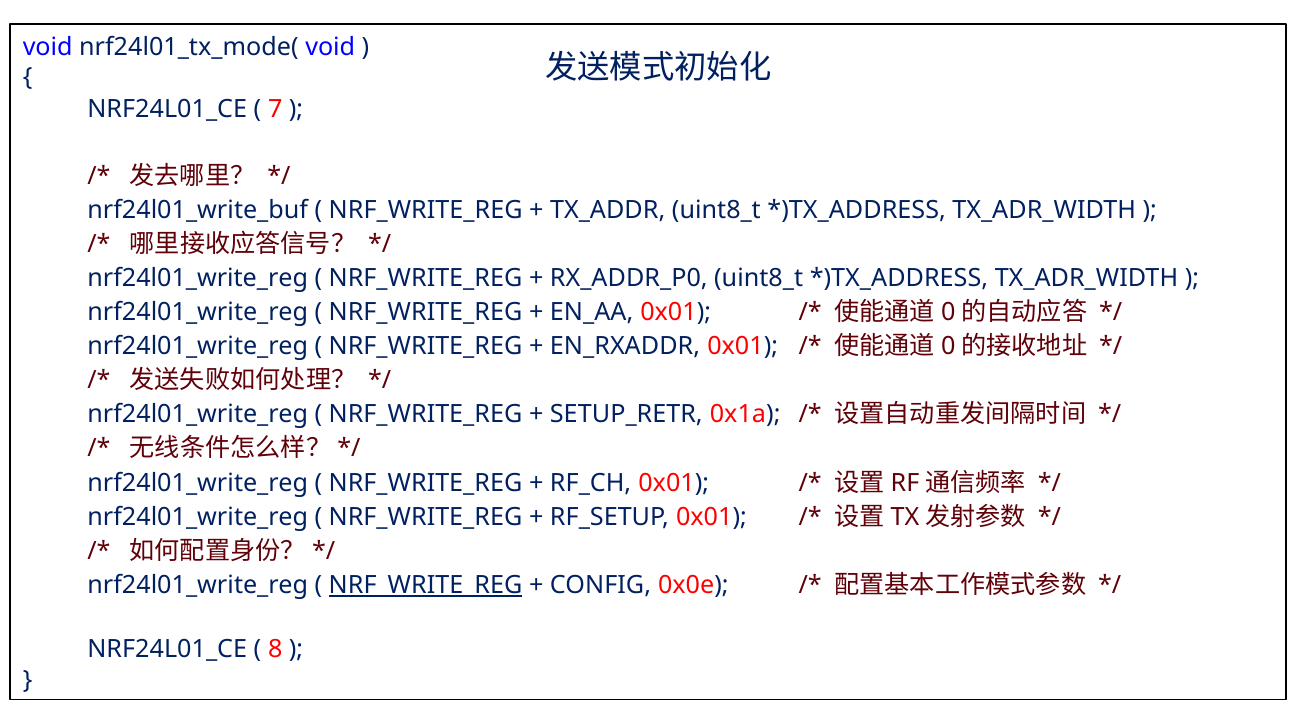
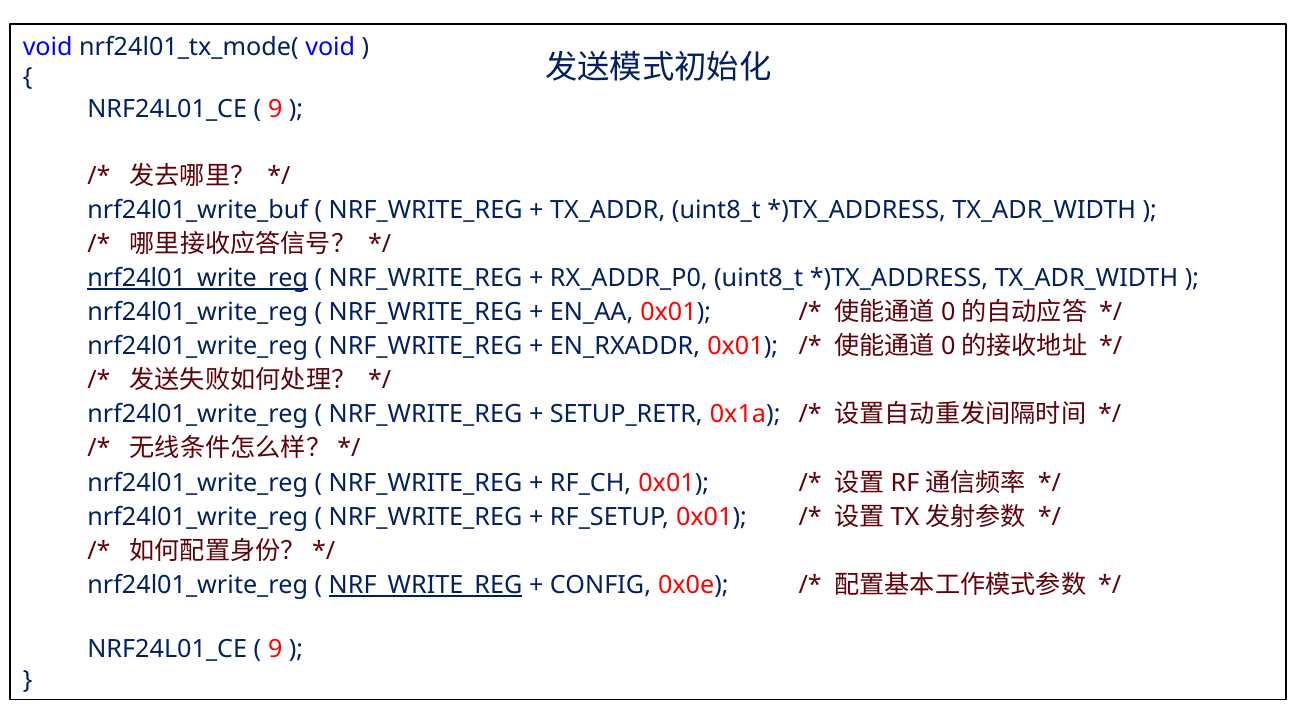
7: 7 -> 9 (275, 110)
nrf24l01_write_reg underline: none -> present (198, 278)
8: 8 -> 9 (275, 650)
